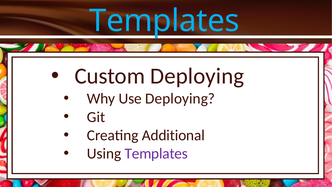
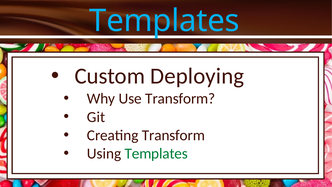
Use Deploying: Deploying -> Transform (180, 99)
Creating Additional: Additional -> Transform (173, 135)
Templates colour: purple -> green (156, 153)
